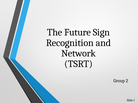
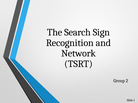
Future: Future -> Search (78, 32)
